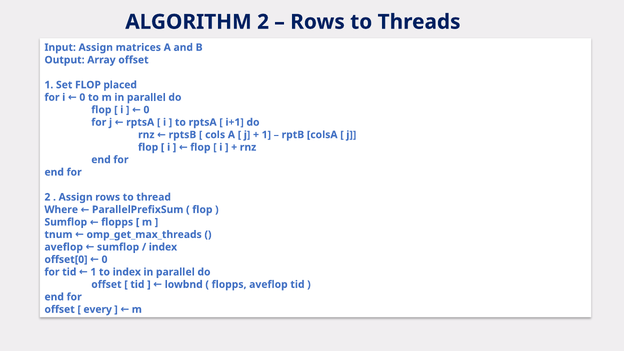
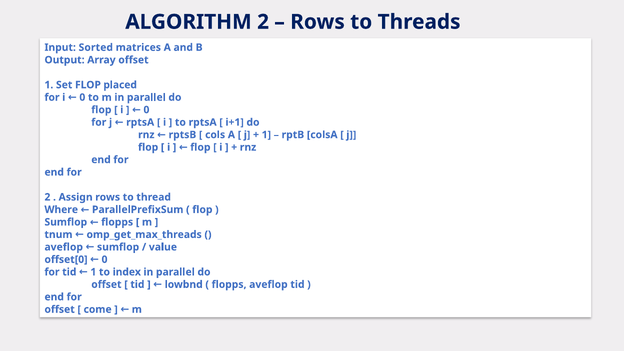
Input Assign: Assign -> Sorted (96, 47)
index: index -> value (163, 247)
every: every -> come (98, 309)
